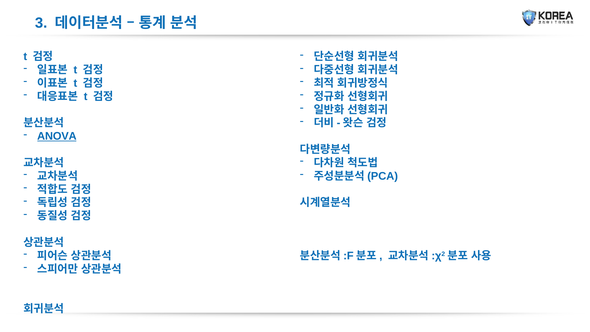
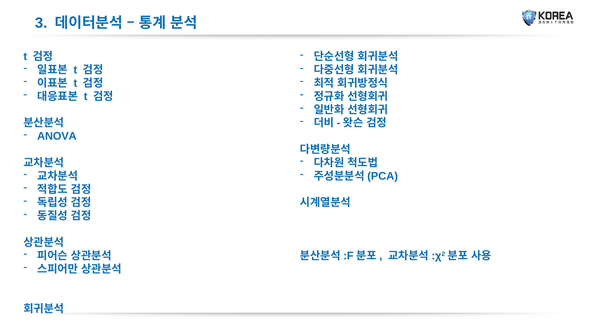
ANOVA underline: present -> none (57, 136)
